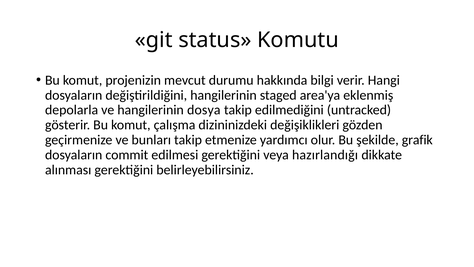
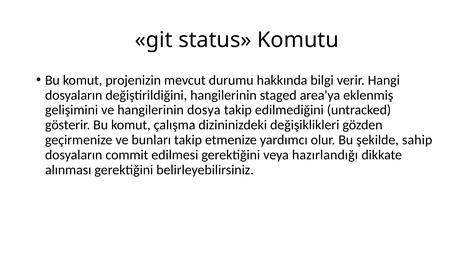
depolarla: depolarla -> gelişimini (72, 110)
grafik: grafik -> sahip (417, 140)
